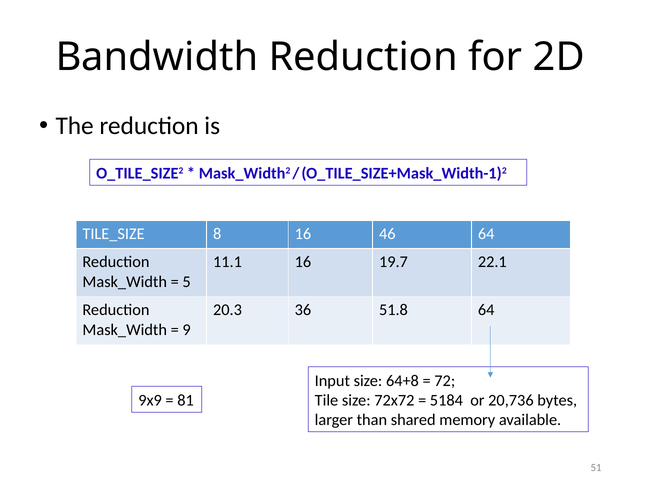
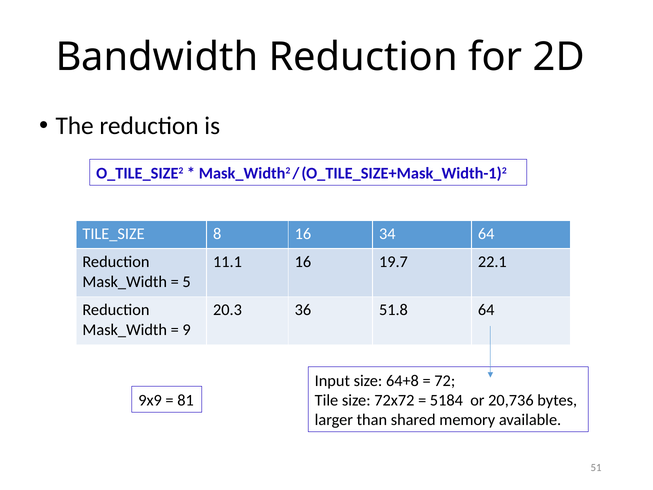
46: 46 -> 34 (387, 234)
